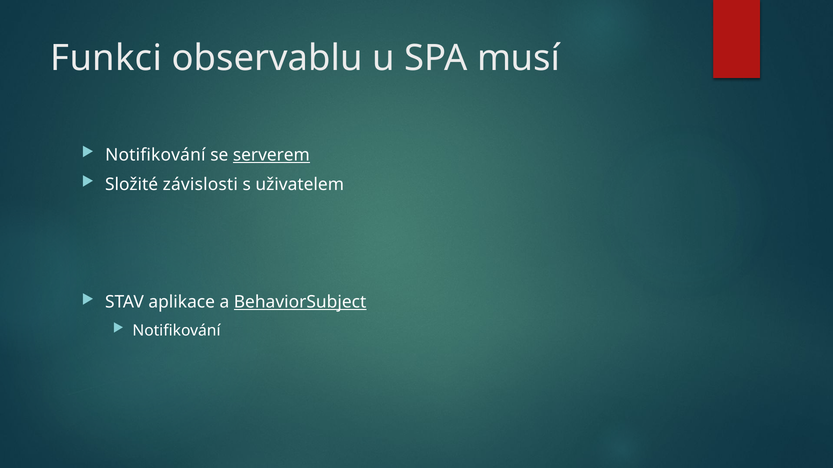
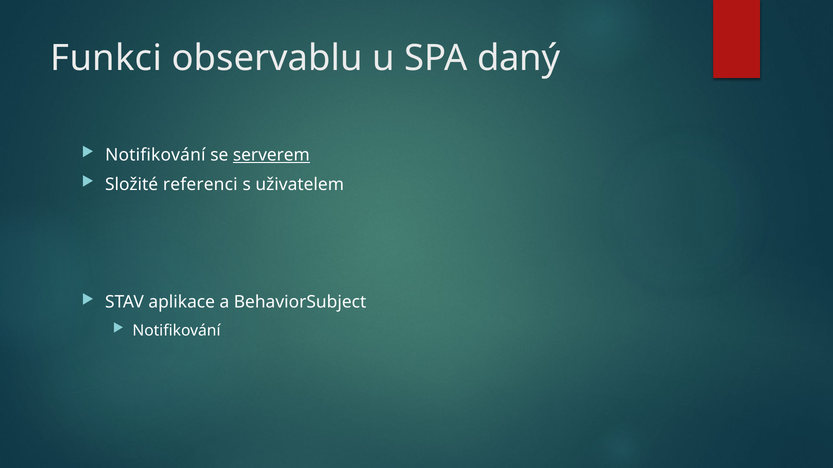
musí: musí -> daný (519, 58)
závislosti: závislosti -> referenci (200, 185)
BehaviorSubject underline: present -> none (300, 303)
